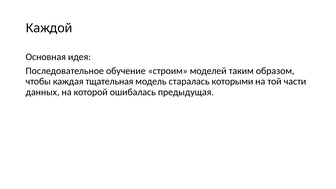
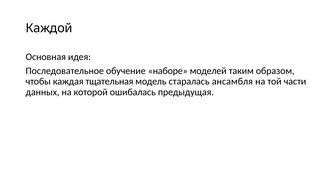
строим: строим -> наборе (168, 71)
которыми: которыми -> ансамбля (232, 81)
